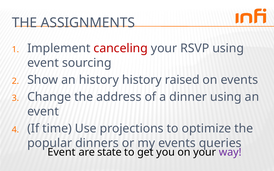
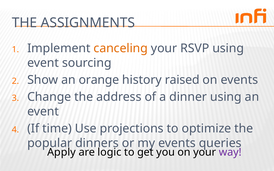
canceling colour: red -> orange (121, 48)
an history: history -> orange (99, 80)
Event: Event -> Apply (62, 152)
state: state -> logic (109, 152)
